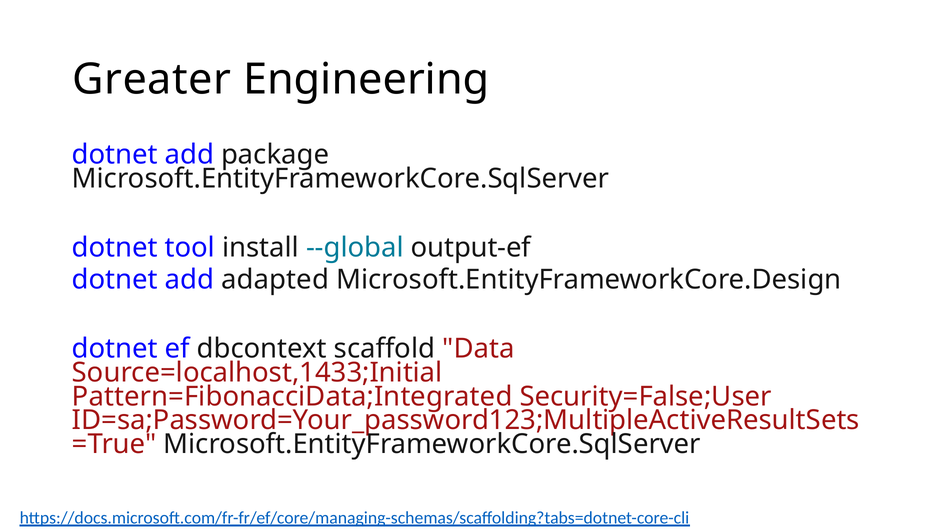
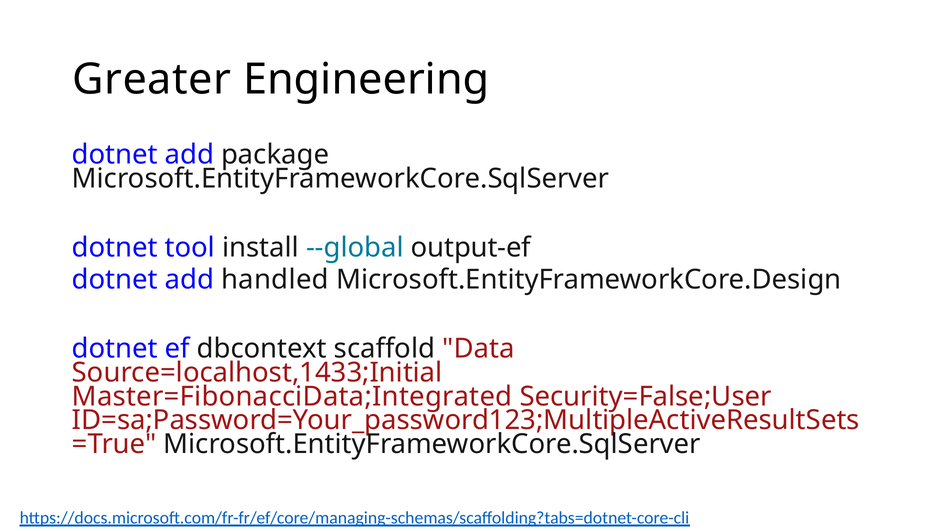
adapted: adapted -> handled (275, 280)
Pattern=FibonacciData;Integrated: Pattern=FibonacciData;Integrated -> Master=FibonacciData;Integrated (292, 396)
